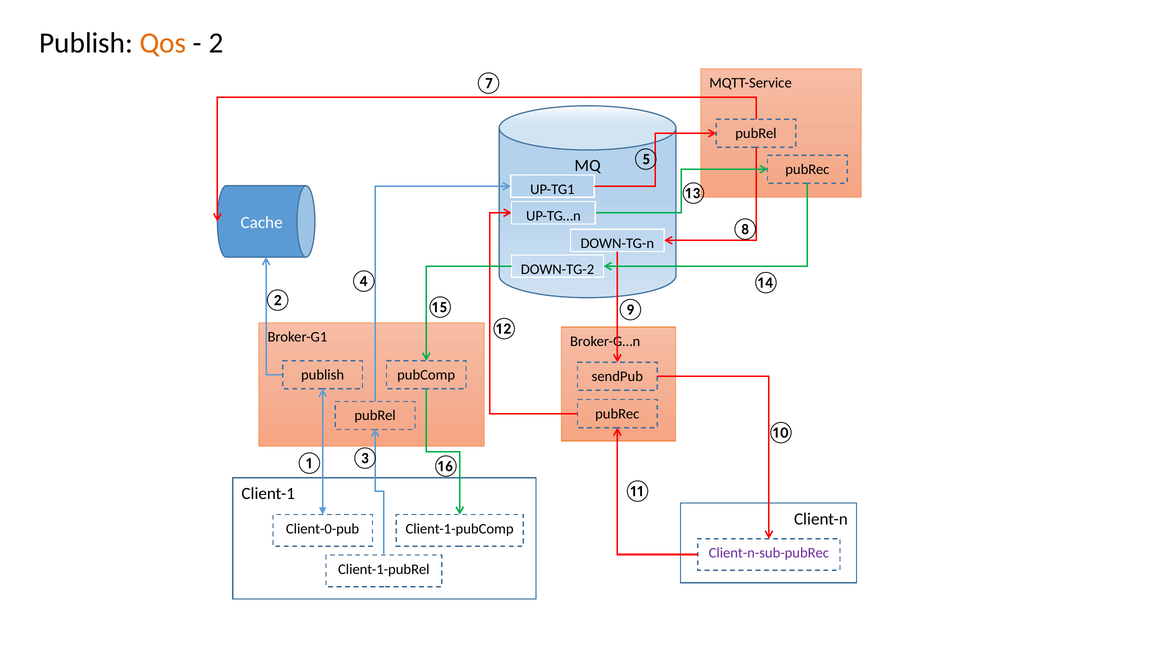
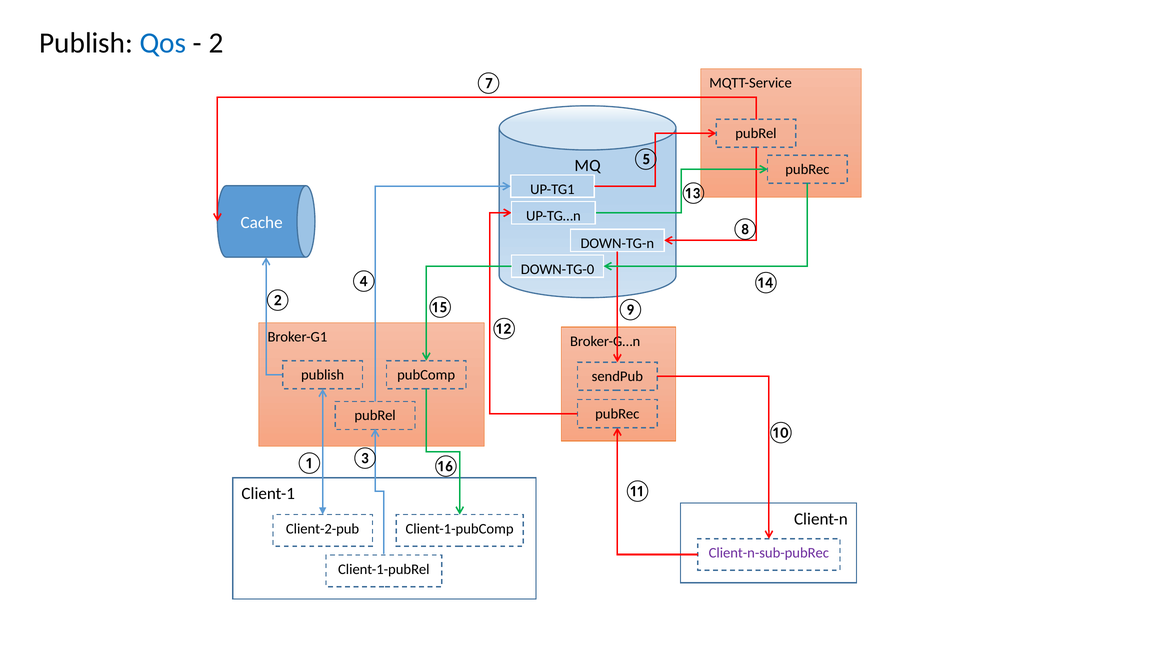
Qos colour: orange -> blue (163, 43)
DOWN-TG-2: DOWN-TG-2 -> DOWN-TG-0 (557, 269)
Client-0-pub: Client-0-pub -> Client-2-pub (323, 529)
